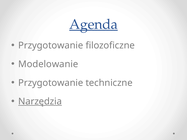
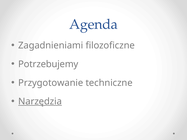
Agenda underline: present -> none (94, 24)
Przygotowanie: Przygotowanie -> Zagadnieniami (51, 46)
Modelowanie: Modelowanie -> Potrzebujemy (48, 64)
